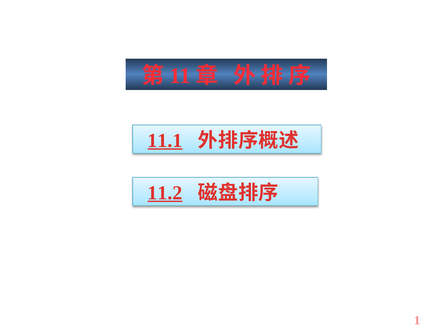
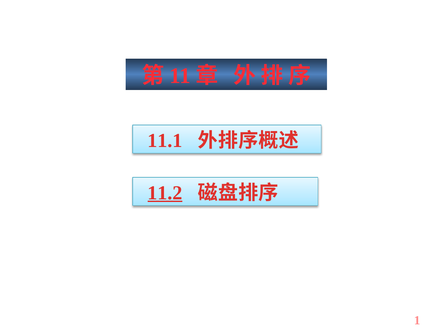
11.1 underline: present -> none (165, 141)
